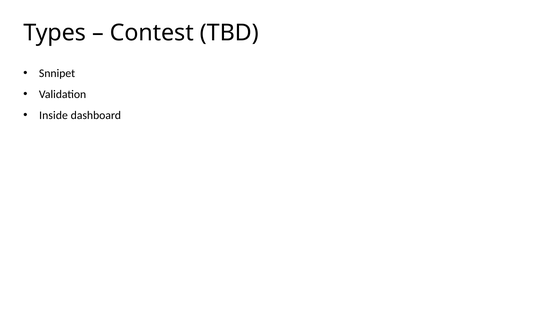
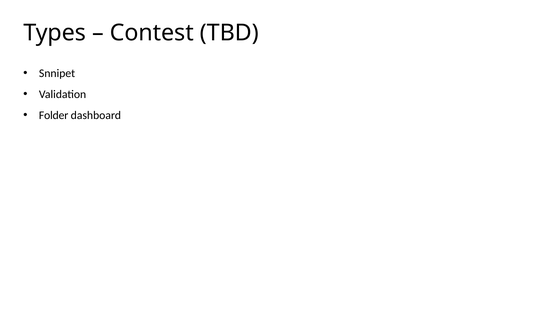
Inside: Inside -> Folder (54, 115)
